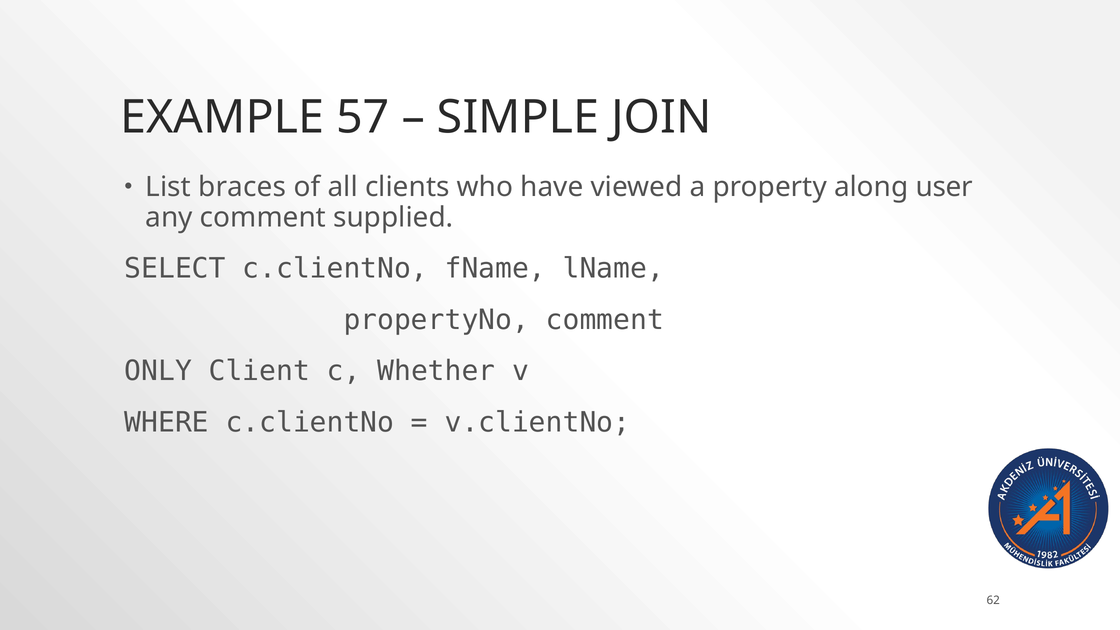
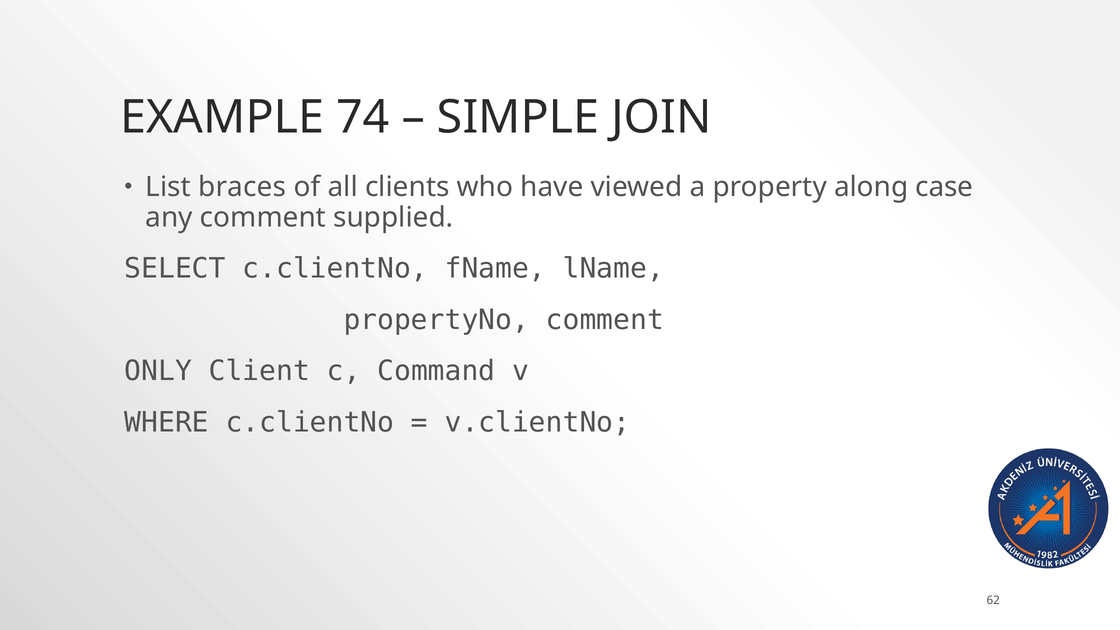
57: 57 -> 74 (363, 117)
user: user -> case (944, 187)
Whether: Whether -> Command (436, 371)
